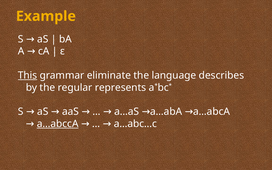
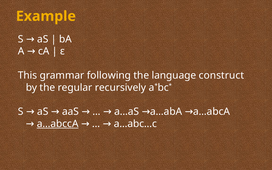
This underline: present -> none (28, 75)
eliminate: eliminate -> following (109, 75)
describes: describes -> construct (221, 75)
represents: represents -> recursively (120, 87)
